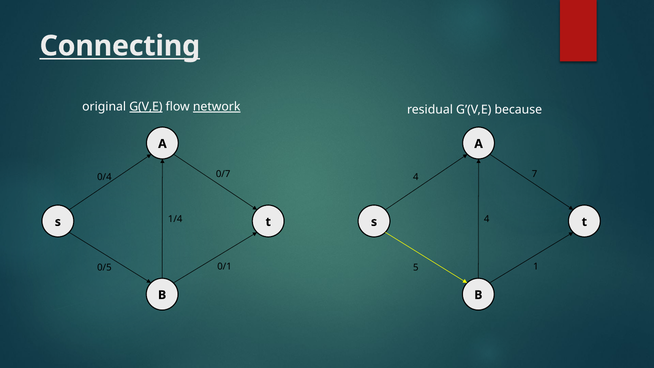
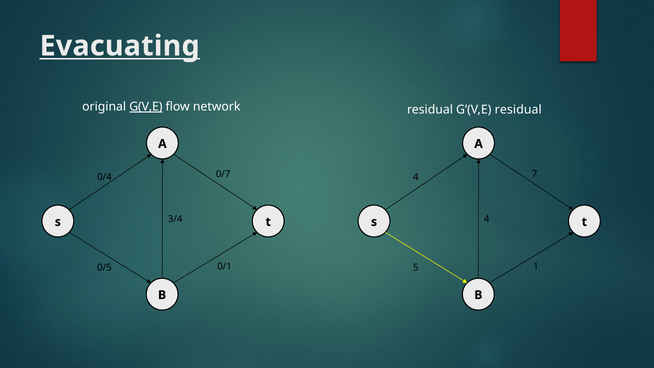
Connecting: Connecting -> Evacuating (120, 46)
network underline: present -> none (217, 107)
G’(V,E because: because -> residual (518, 110)
1/4: 1/4 -> 3/4 (175, 219)
